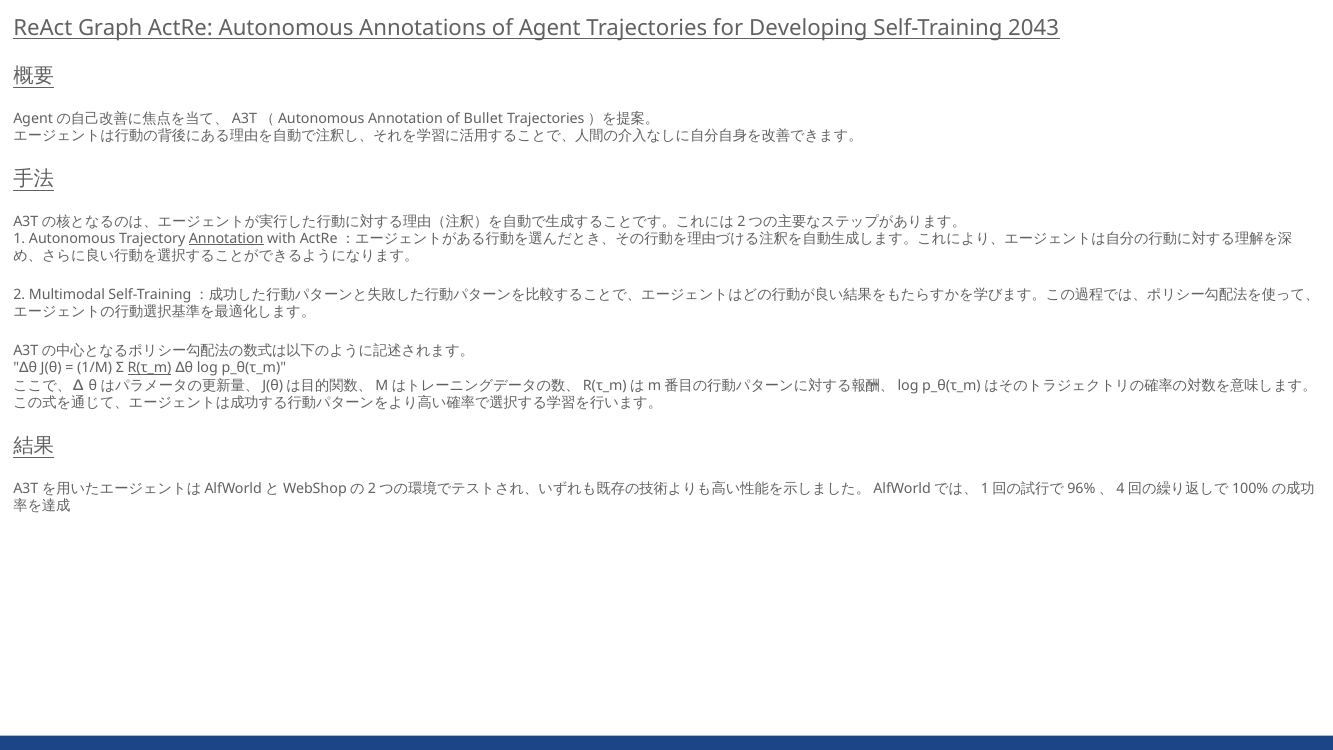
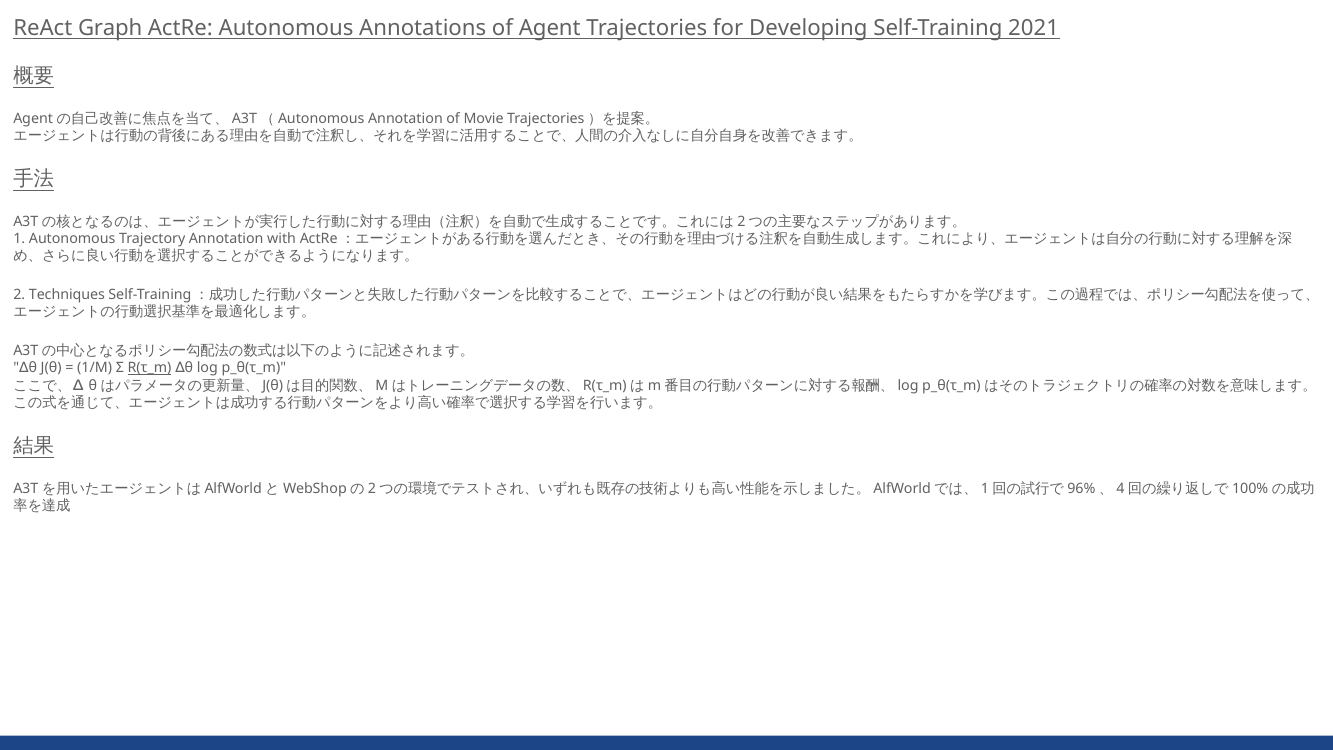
2043: 2043 -> 2021 (1034, 28)
Bullet: Bullet -> Movie (484, 118)
Annotation underline: present -> none (226, 238)
Multimodal: Multimodal -> Techniques (67, 295)
